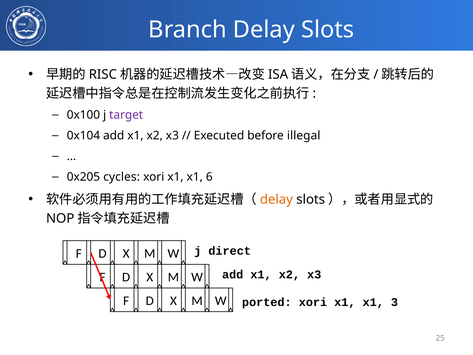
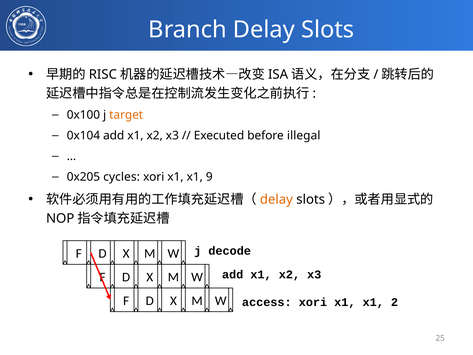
target colour: purple -> orange (126, 115)
6: 6 -> 9 (209, 177)
direct: direct -> decode (230, 251)
ported: ported -> access (267, 302)
3: 3 -> 2 (395, 302)
